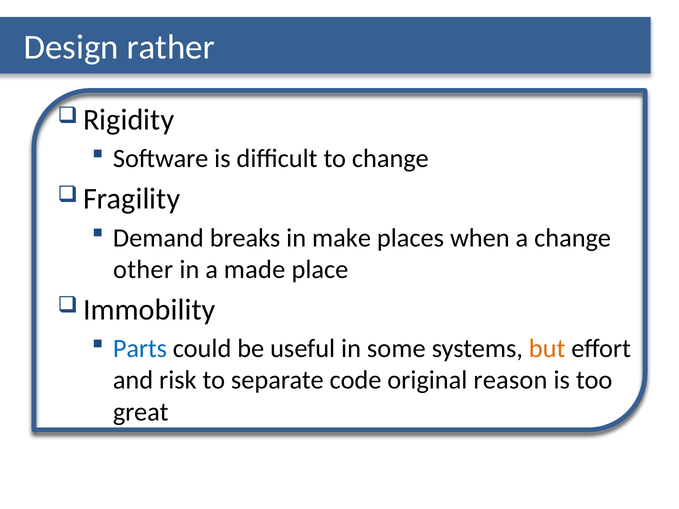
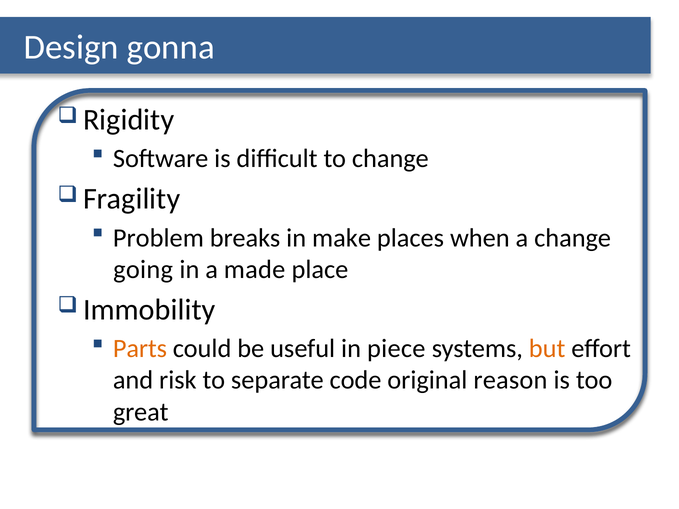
rather: rather -> gonna (171, 47)
Demand: Demand -> Problem (158, 238)
other: other -> going (143, 270)
Parts colour: blue -> orange (140, 349)
some: some -> piece (396, 349)
